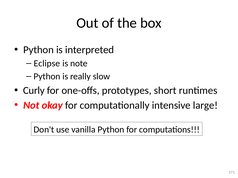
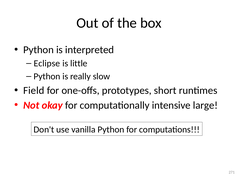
note: note -> little (79, 64)
Curly: Curly -> Field (34, 91)
